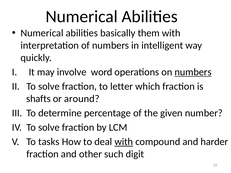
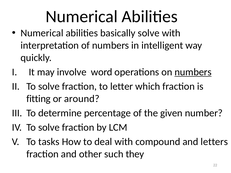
basically them: them -> solve (149, 33)
shafts: shafts -> fitting (38, 99)
with underline: present -> none (124, 142)
harder: harder -> letters (214, 142)
digit: digit -> they (135, 154)
